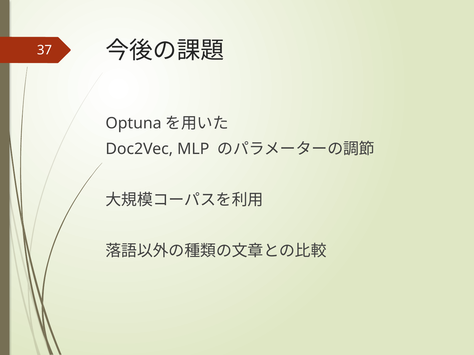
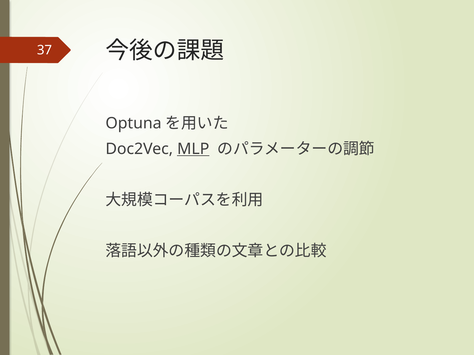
MLP underline: none -> present (193, 149)
